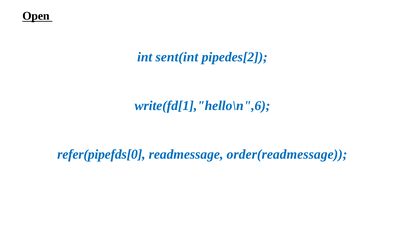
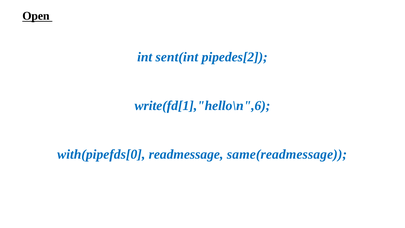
refer(pipefds[0: refer(pipefds[0 -> with(pipefds[0 (101, 154)
order(readmessage: order(readmessage -> same(readmessage (287, 154)
